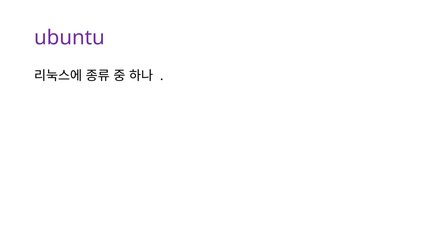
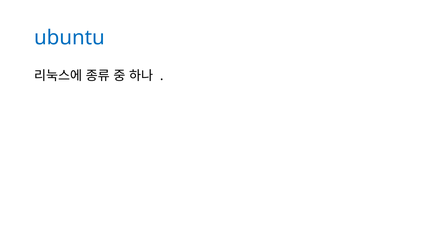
ubuntu colour: purple -> blue (70, 38)
